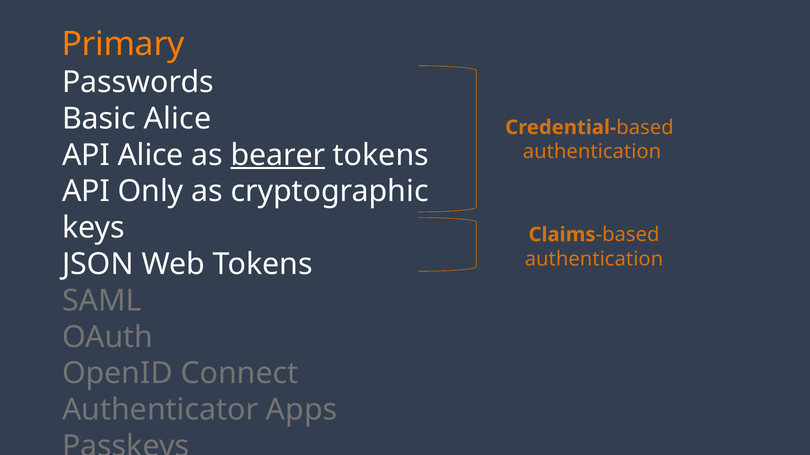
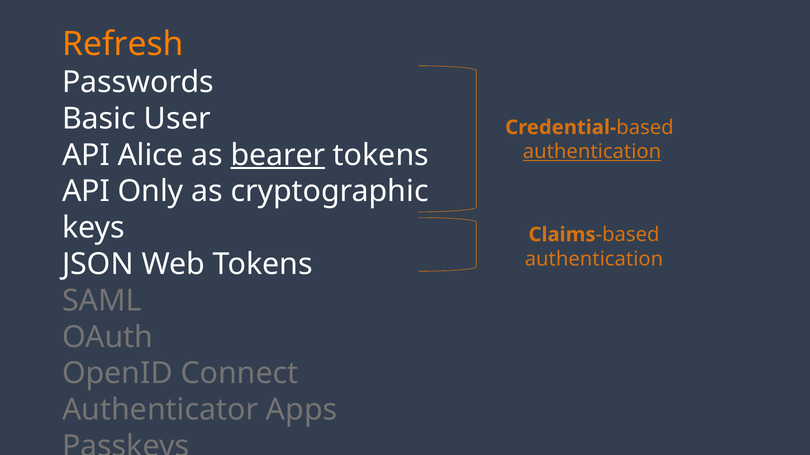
Primary: Primary -> Refresh (123, 44)
Basic Alice: Alice -> User (177, 119)
authentication underline: none -> present (592, 152)
